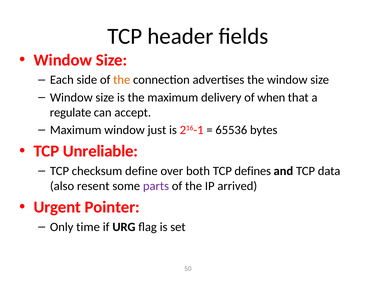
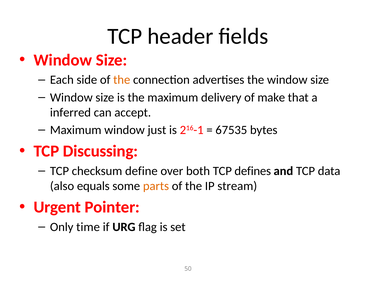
when: when -> make (271, 97)
regulate: regulate -> inferred (70, 112)
65536: 65536 -> 67535 (231, 130)
Unreliable: Unreliable -> Discussing (100, 151)
resent: resent -> equals (93, 186)
parts colour: purple -> orange (156, 186)
arrived: arrived -> stream (237, 186)
